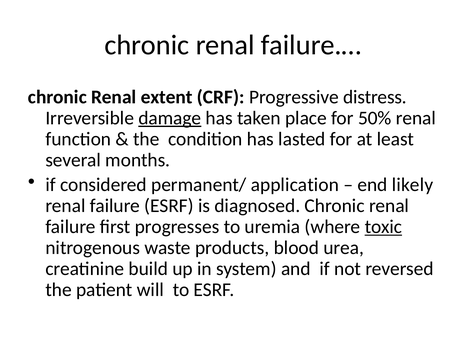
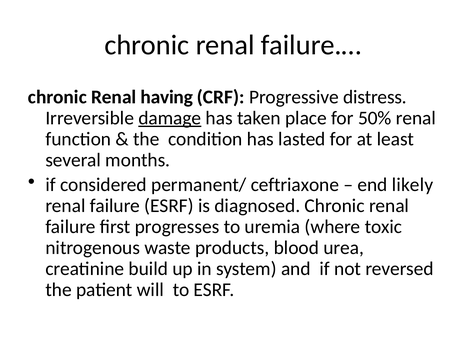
extent: extent -> having (167, 97)
application: application -> ceftriaxone (295, 184)
toxic underline: present -> none (383, 226)
